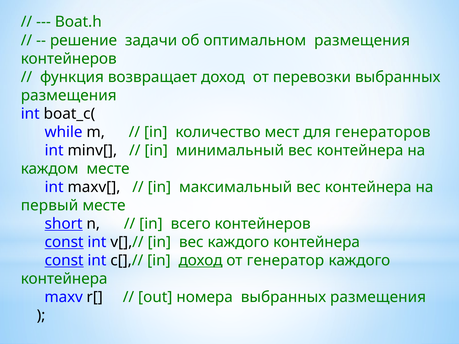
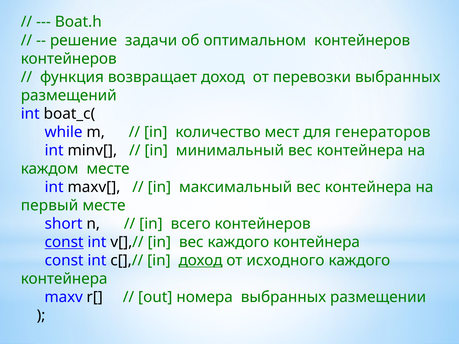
оптимальном размещения: размещения -> контейнеров (362, 40)
размещения: размещения -> размещений (69, 95)
short underline: present -> none (64, 224)
const underline: present -> none (64, 261)
генератор: генератор -> исходного (285, 261)
номера выбранных размещения: размещения -> размещении (378, 297)
